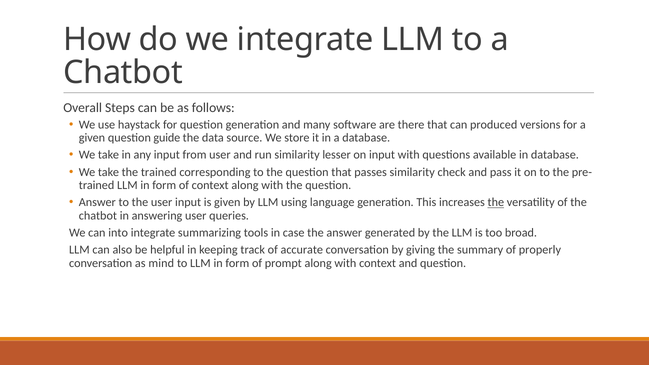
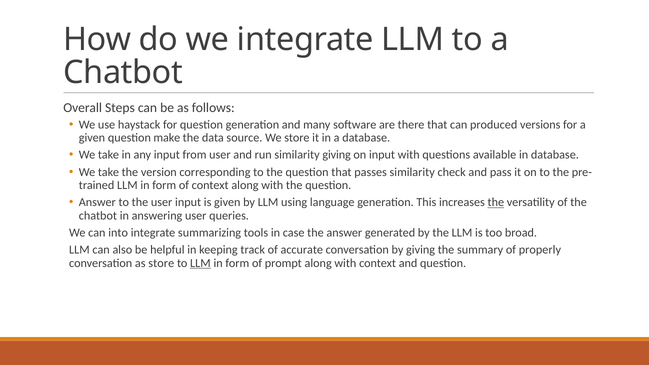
guide: guide -> make (167, 138)
similarity lesser: lesser -> giving (337, 155)
the trained: trained -> version (159, 172)
as mind: mind -> store (161, 263)
LLM underline: none -> present (200, 263)
